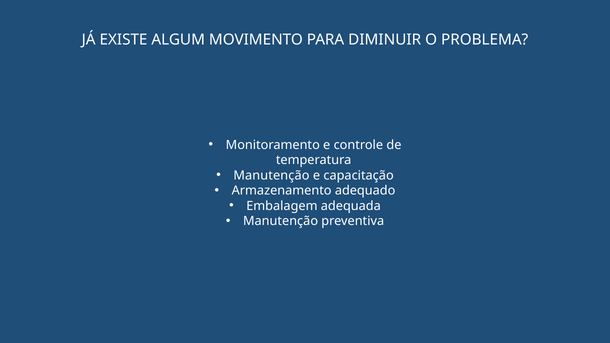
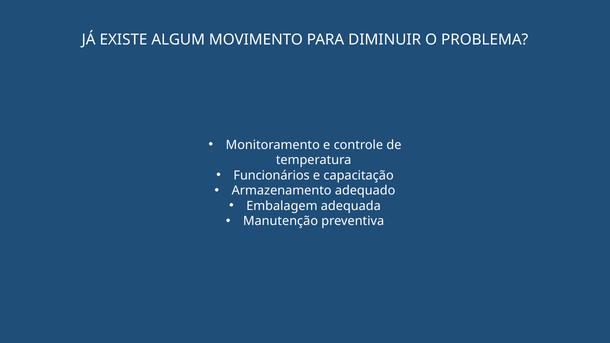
Manutenção: Manutenção -> Funcionários (272, 175)
